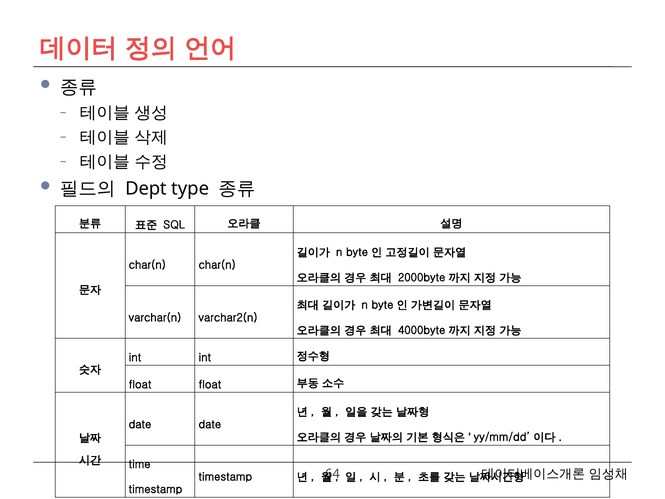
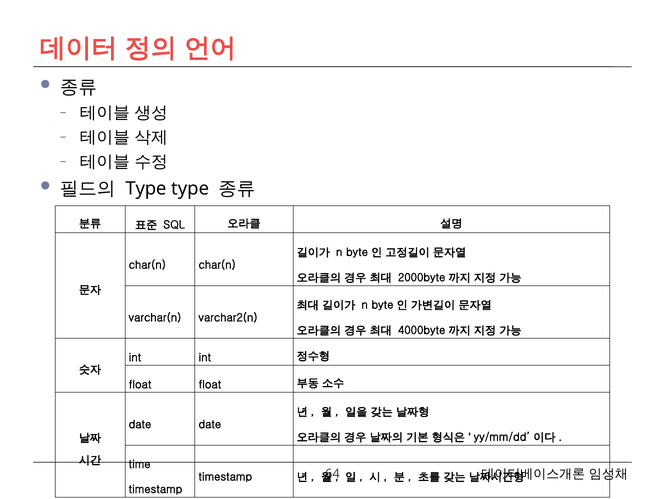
Dept: Dept -> Type (146, 188)
